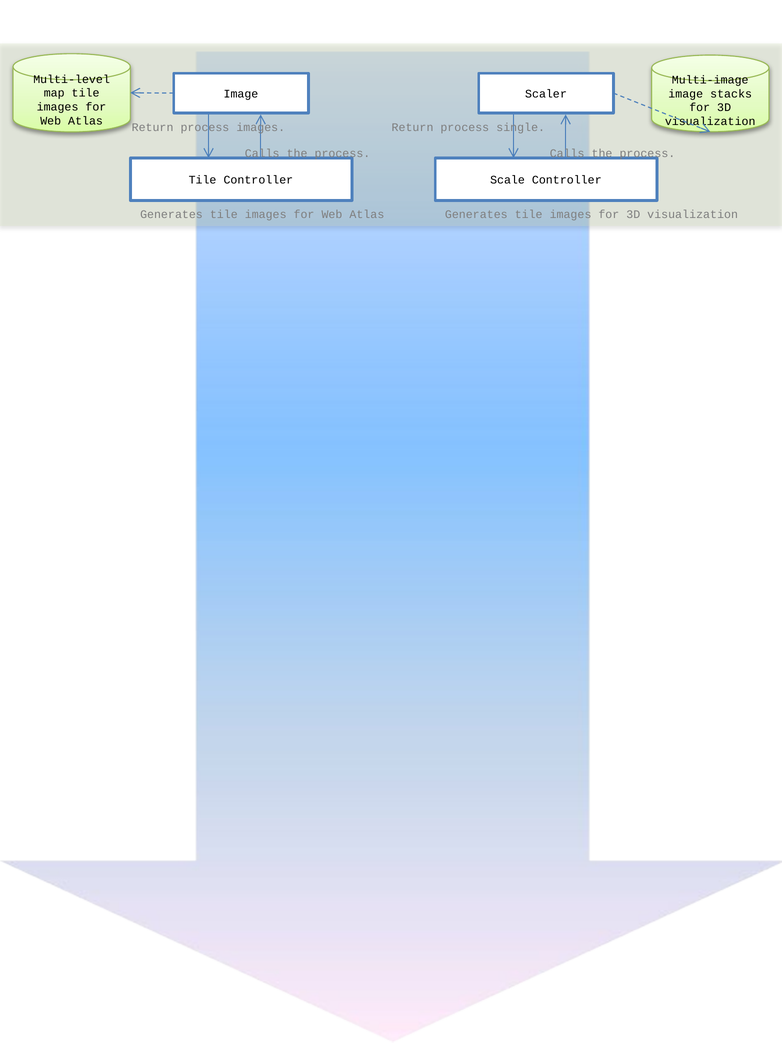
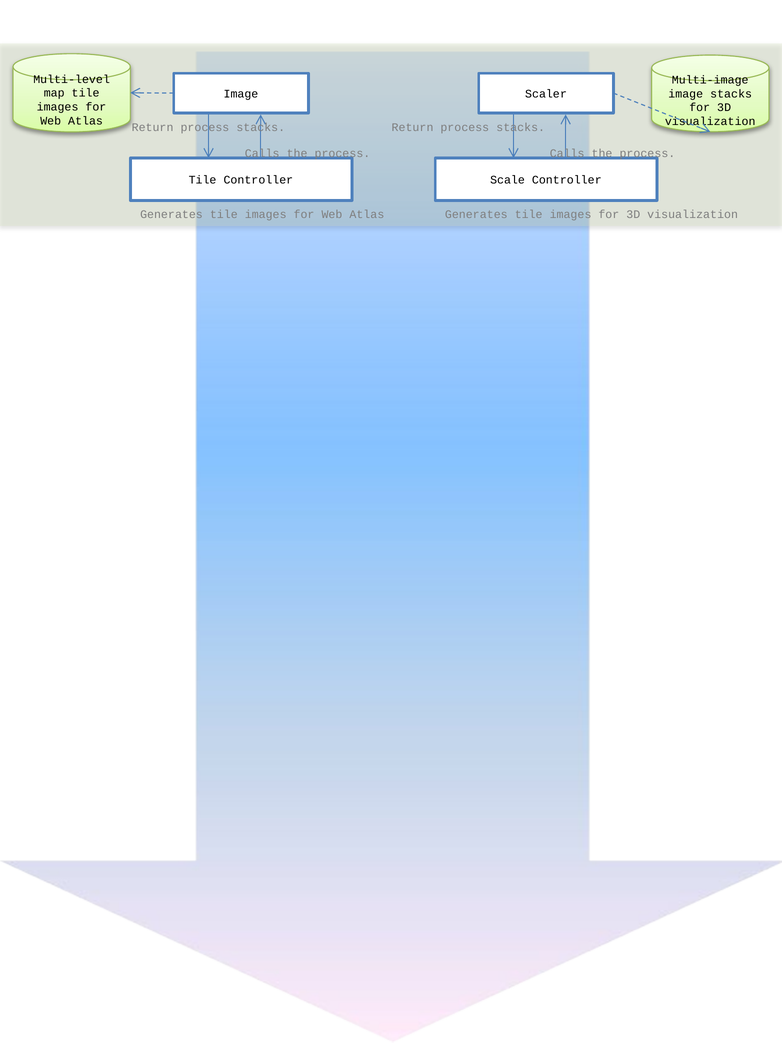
images: images -> stacks (261, 127)
single: single -> stacks (521, 127)
